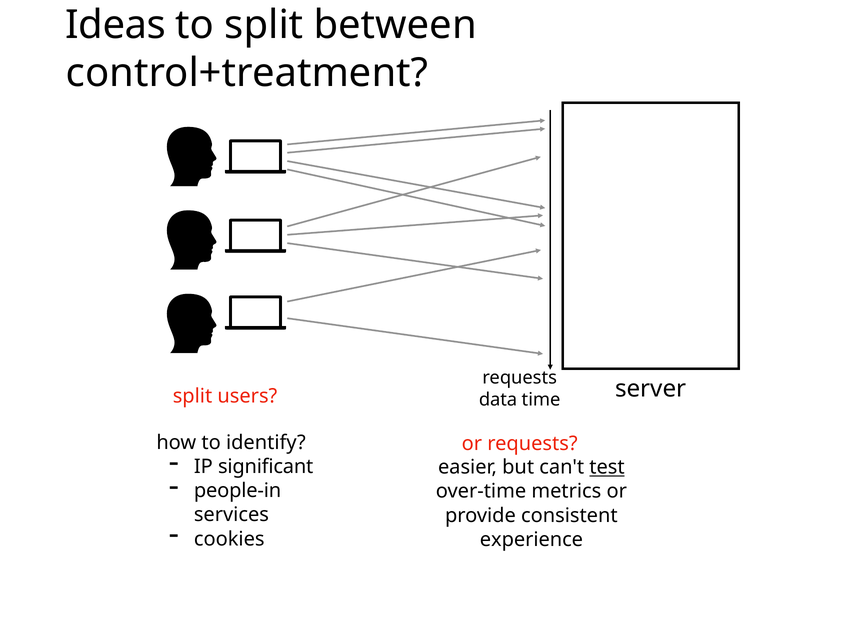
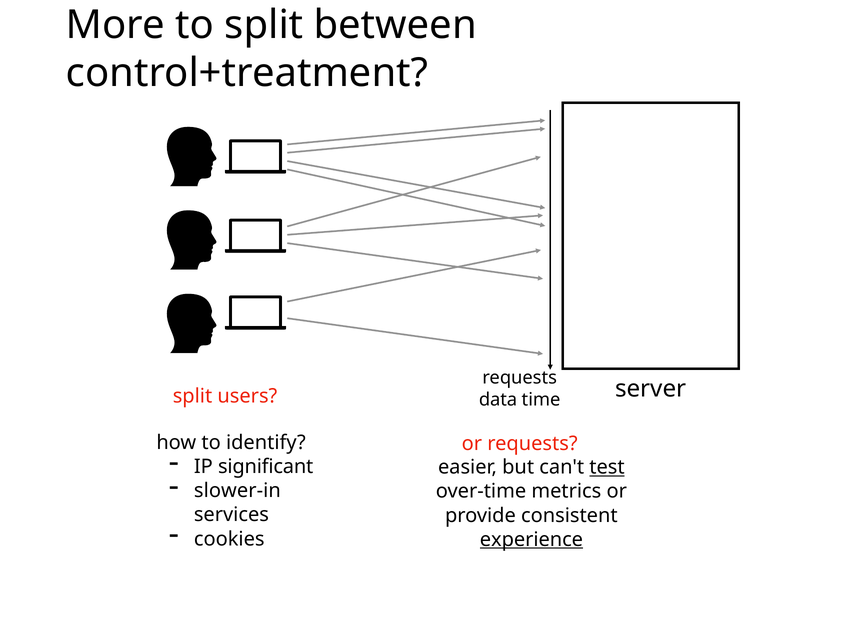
Ideas: Ideas -> More (116, 25)
people-in: people-in -> slower-in (237, 491)
experience underline: none -> present (531, 540)
